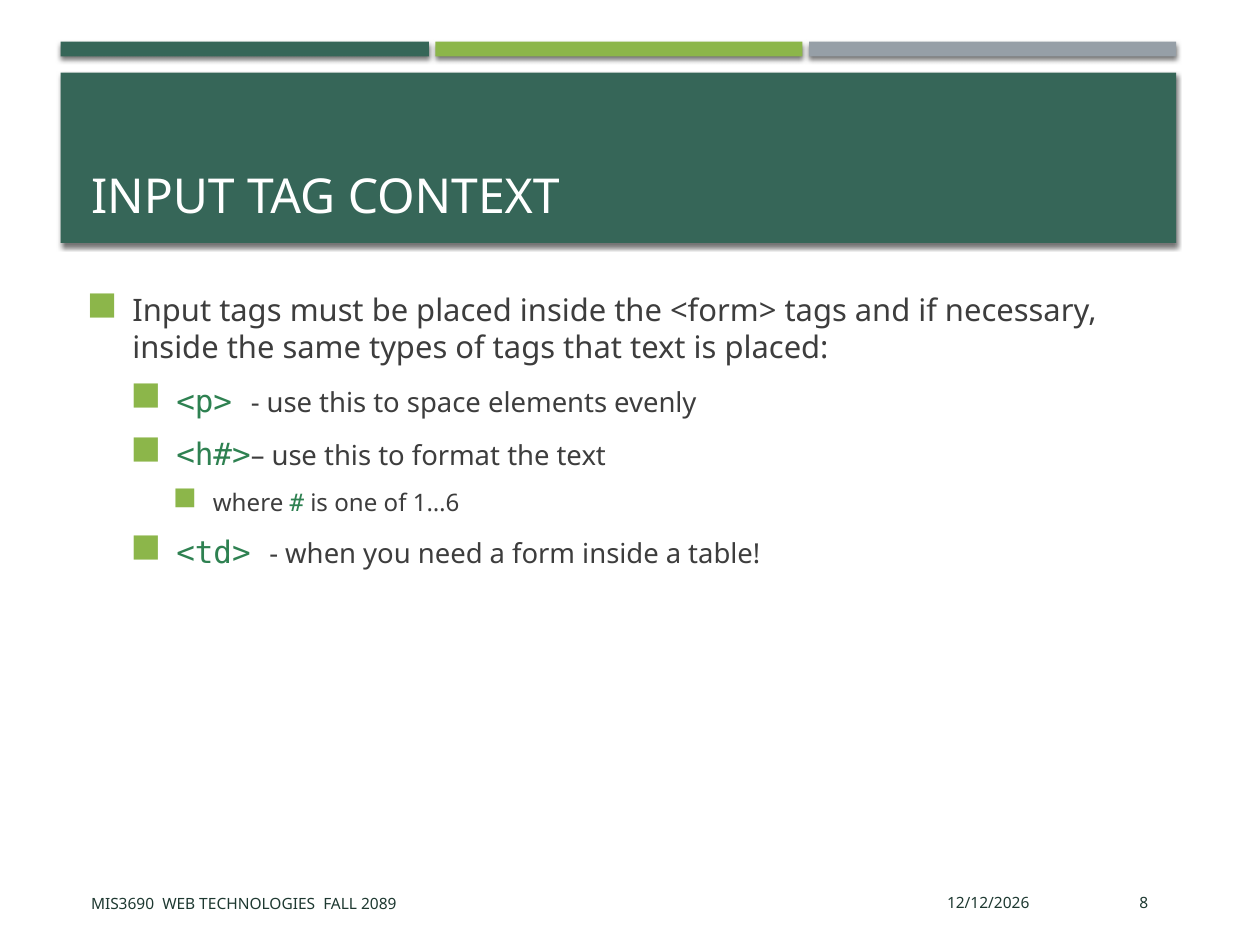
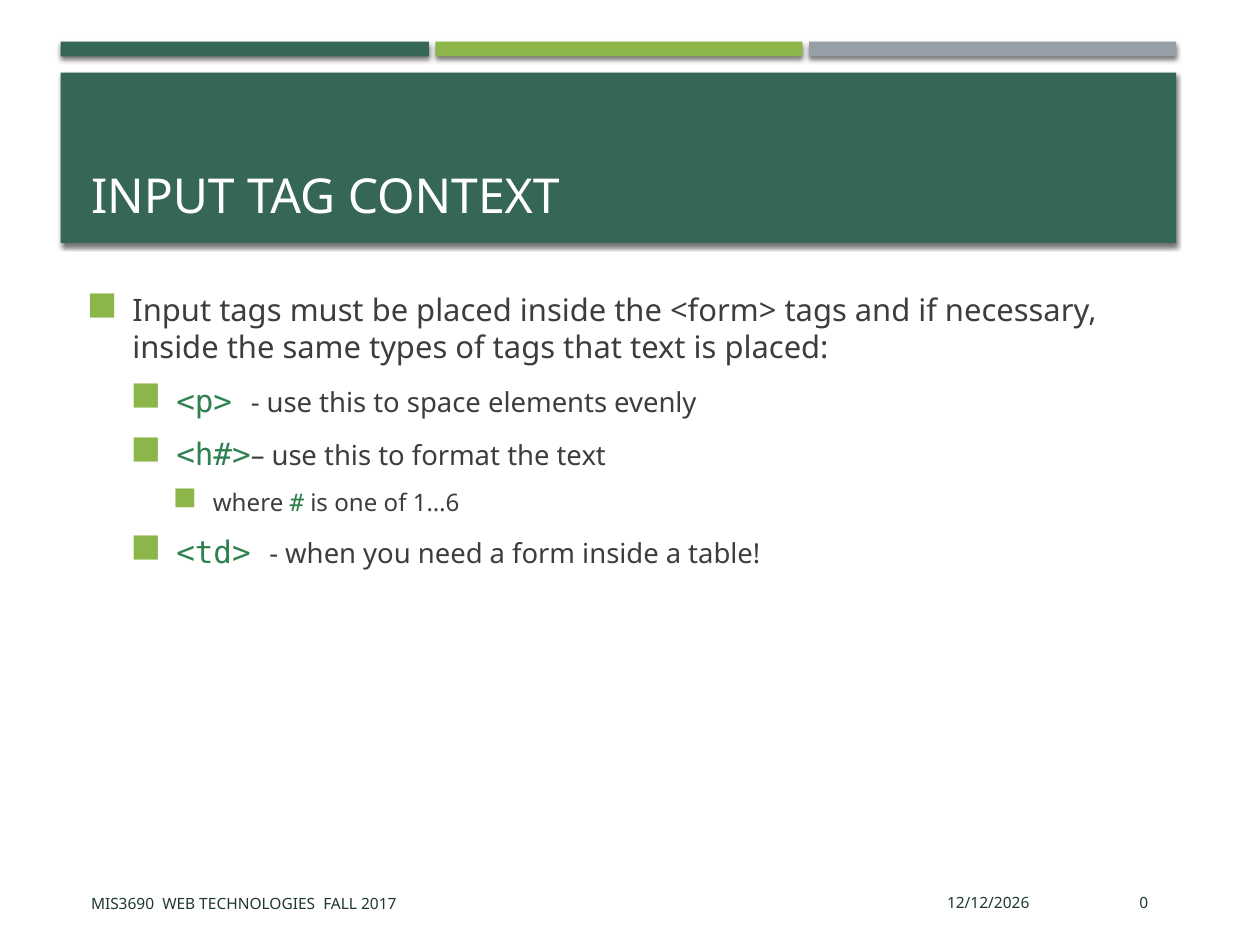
8: 8 -> 0 (1144, 904)
2089: 2089 -> 2017 (379, 905)
